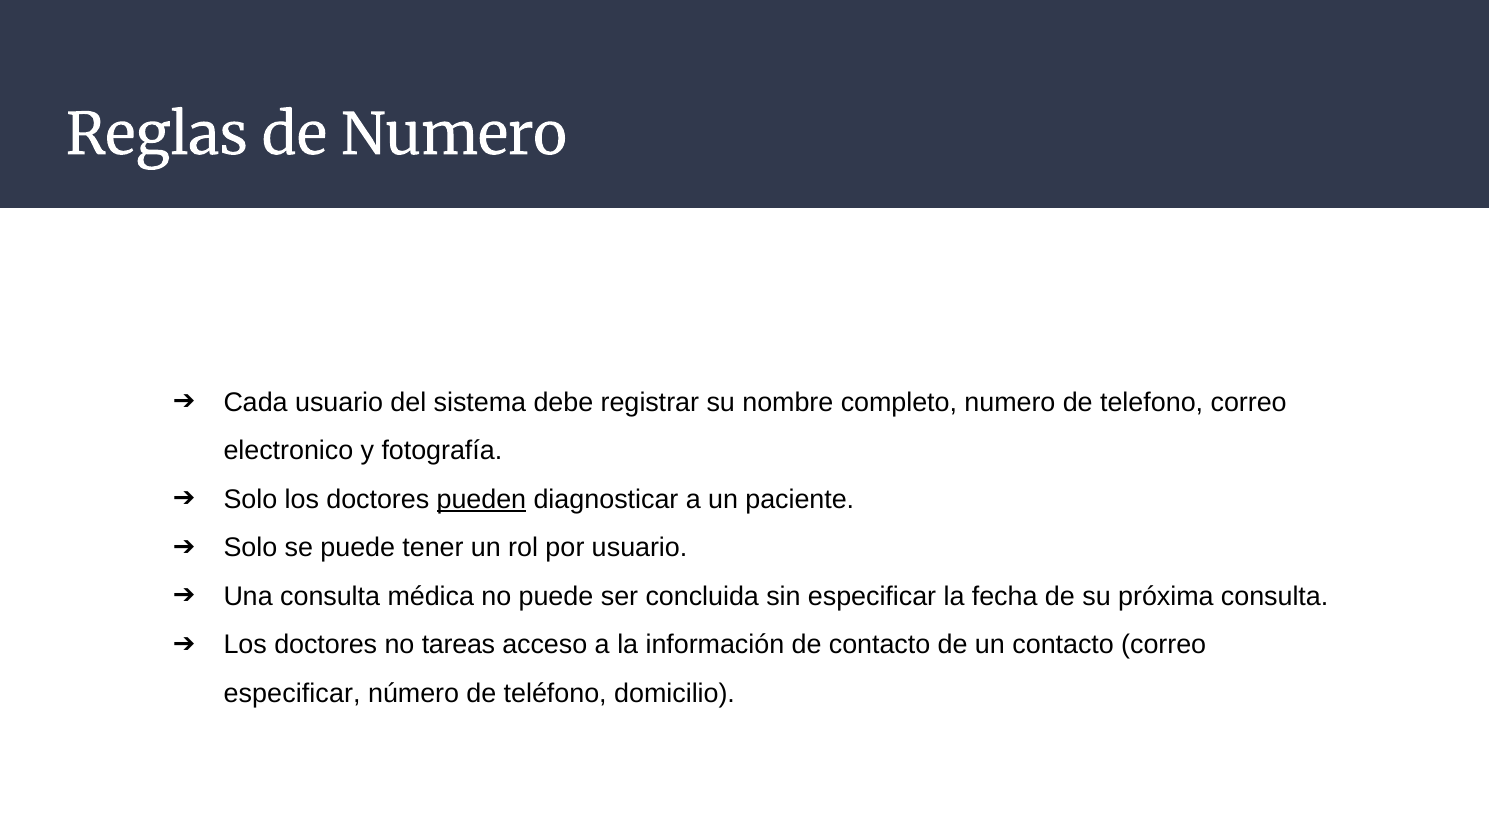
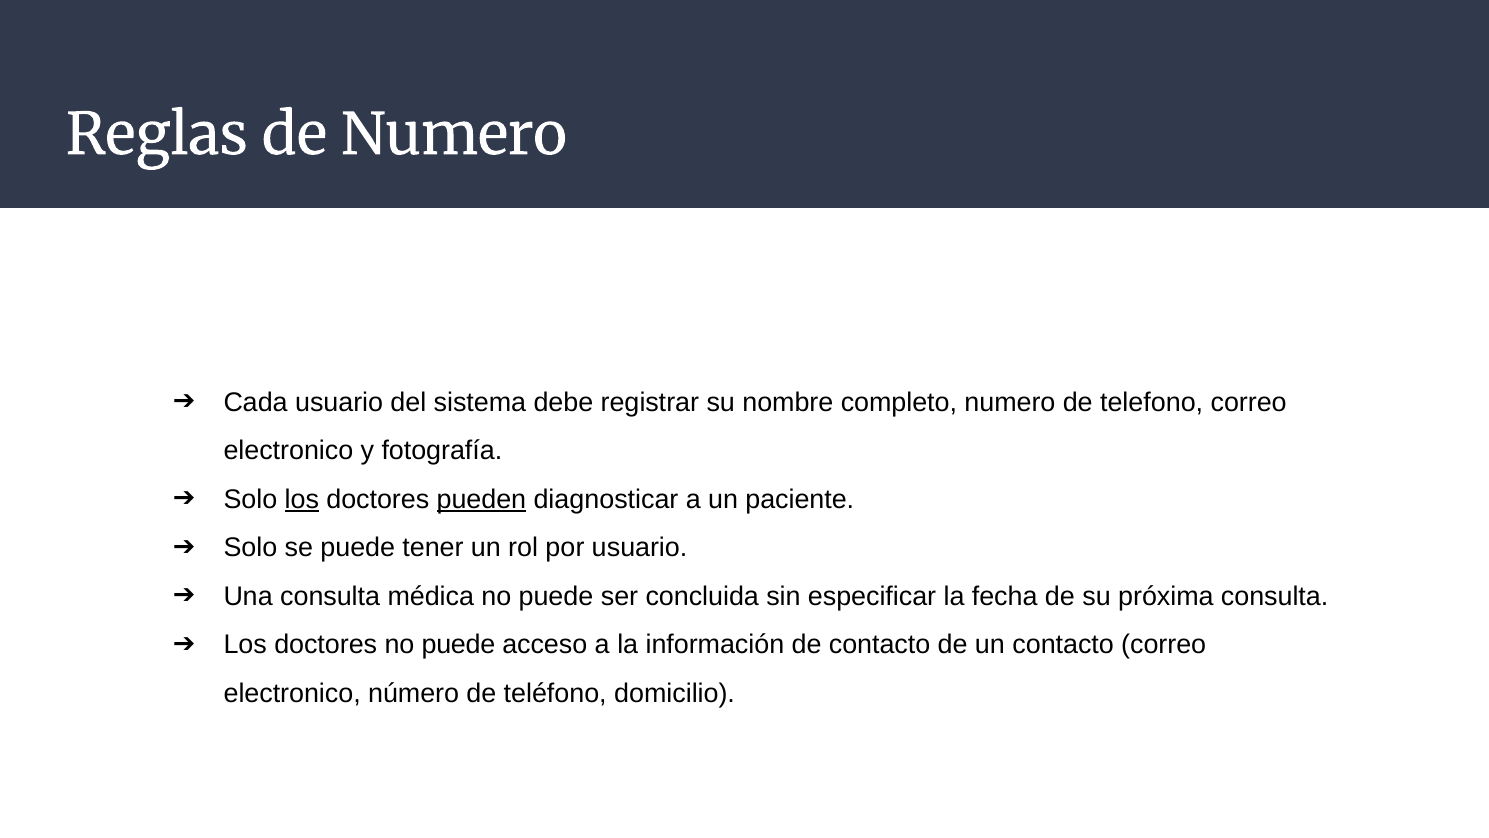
los underline: none -> present (302, 499)
doctores no tareas: tareas -> puede (458, 644)
especificar: especificar -> electronico (292, 693)
